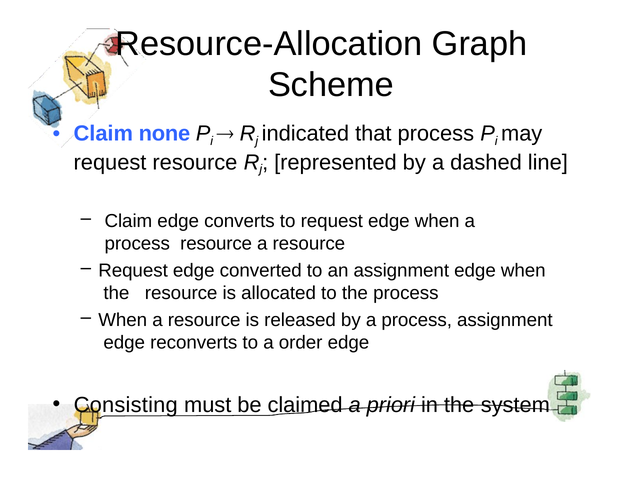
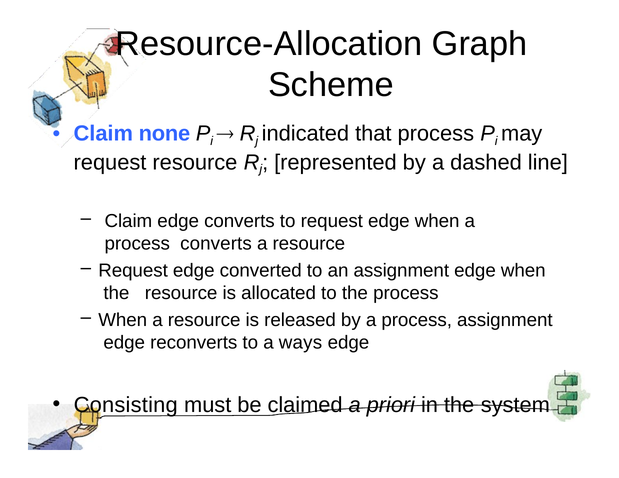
process resource: resource -> converts (216, 244)
order: order -> ways (301, 343)
